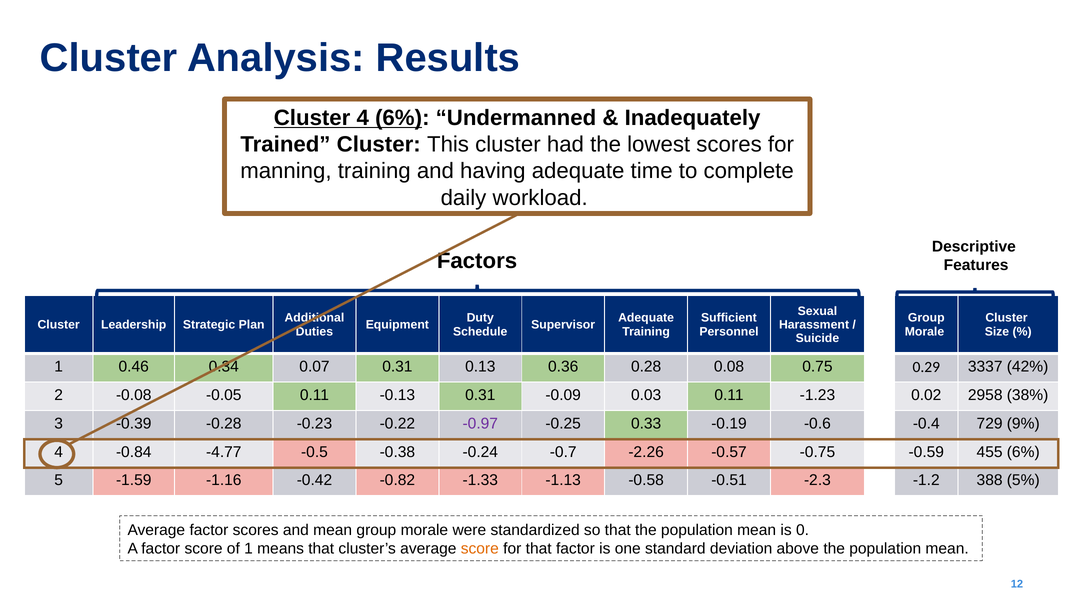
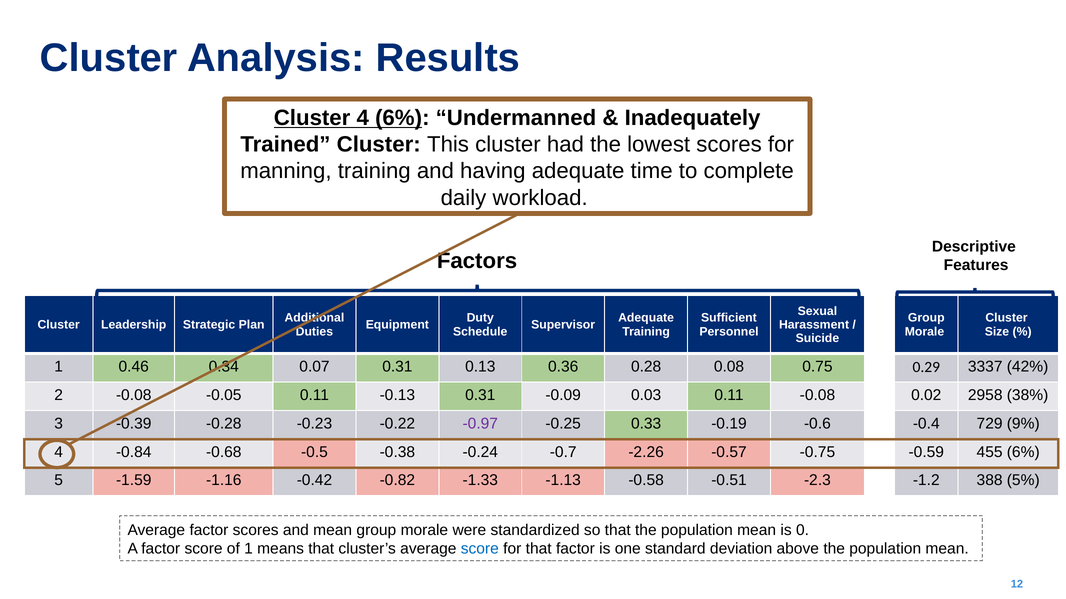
0.11 -1.23: -1.23 -> -0.08 (817, 395)
-4.77: -4.77 -> -0.68 (224, 452)
score colour: orange -> blue (480, 549)
